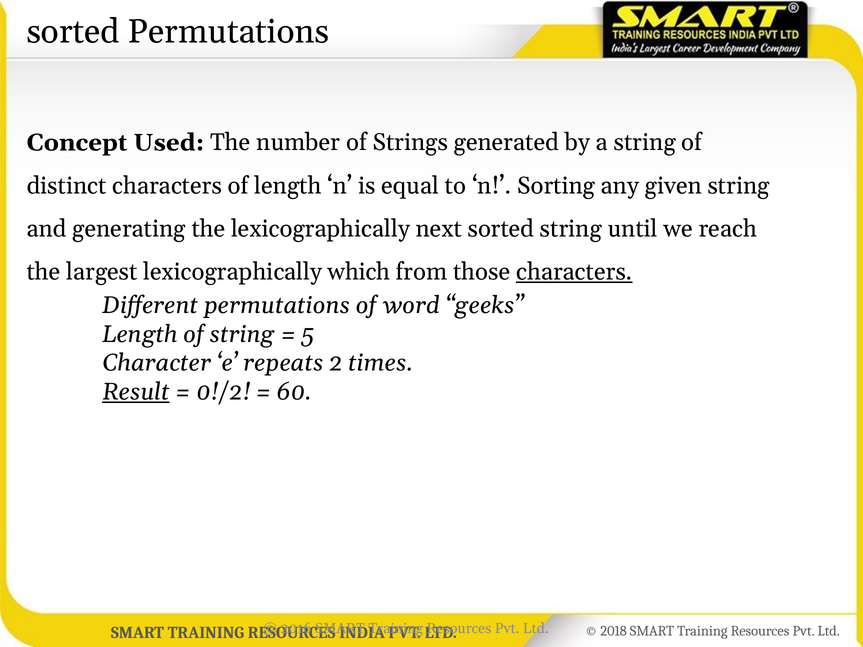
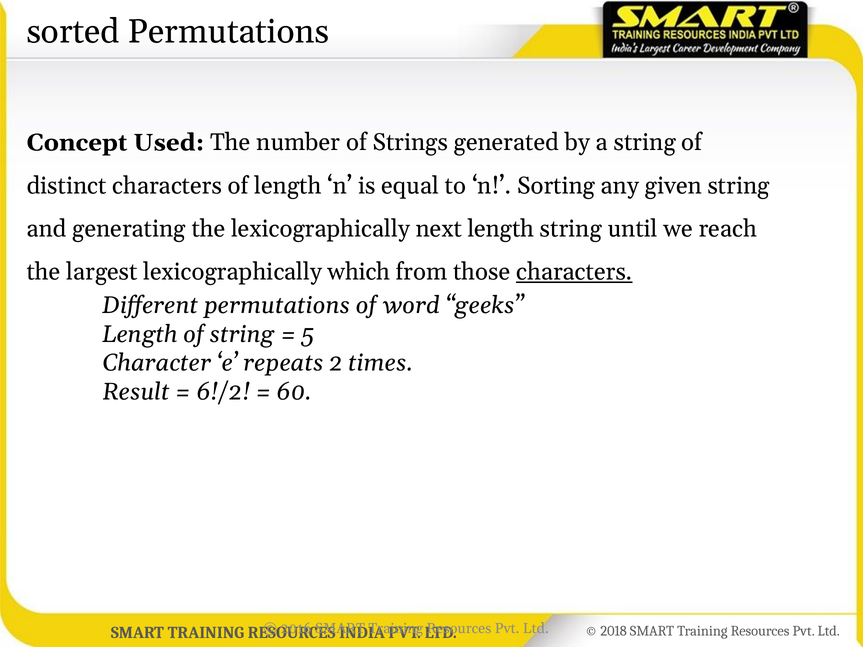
next sorted: sorted -> length (501, 229)
Result underline: present -> none (136, 392)
0!/2: 0!/2 -> 6!/2 (223, 392)
